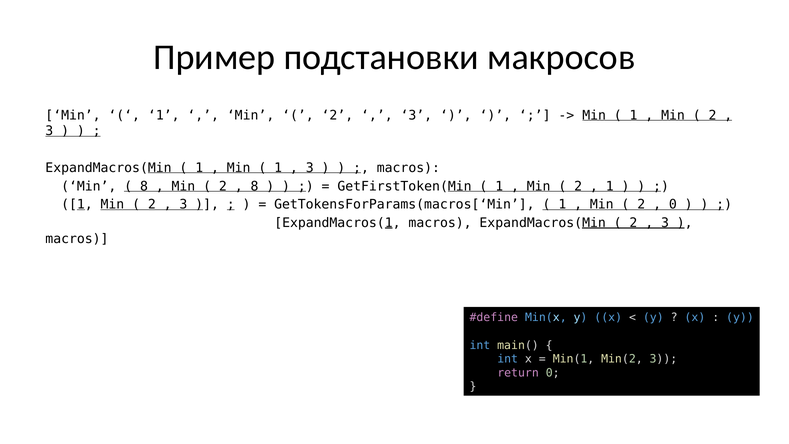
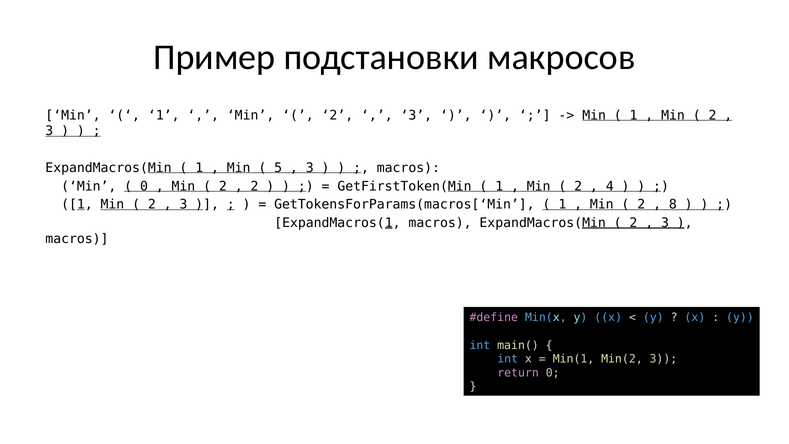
1: 1 -> 5 (278, 168)
8: 8 -> 0 (144, 186)
8: 8 -> 2 (254, 186)
1: 1 -> 4 (610, 186)
0: 0 -> 8 (673, 205)
